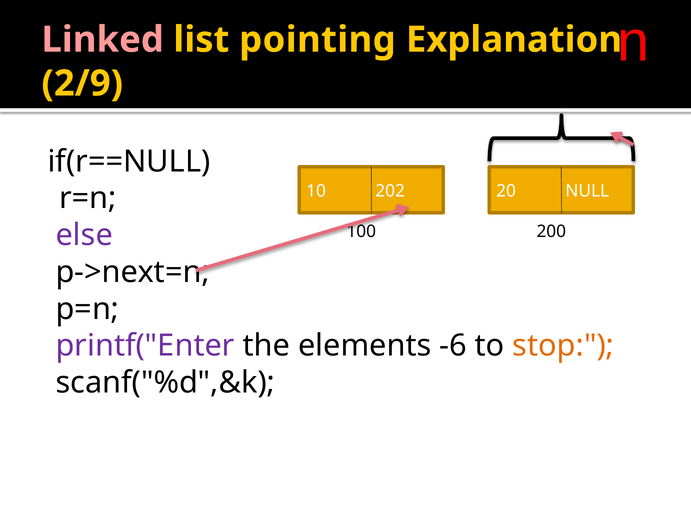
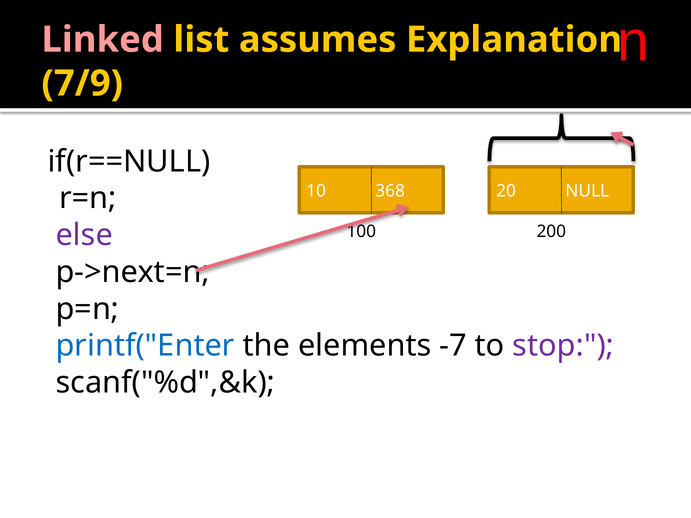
pointing: pointing -> assumes (318, 40)
2/9: 2/9 -> 7/9 (82, 84)
202: 202 -> 368 (390, 191)
printf("Enter colour: purple -> blue (145, 346)
-6: -6 -> -7 (453, 346)
stop colour: orange -> purple (563, 346)
